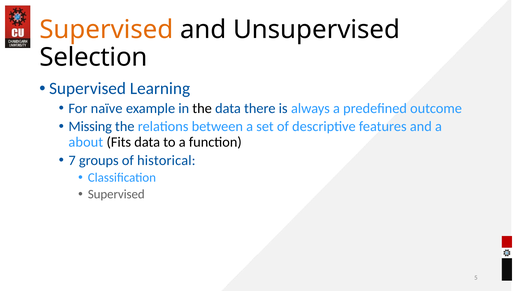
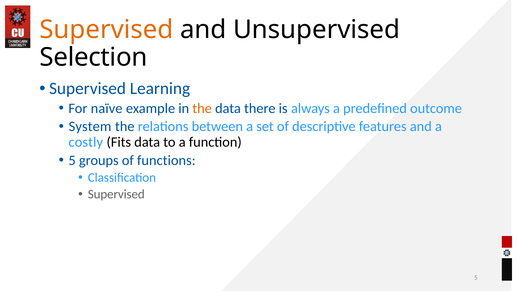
the colour: black -> orange (202, 108)
Missing: Missing -> System (90, 127)
about: about -> costly (86, 142)
7: 7 -> 5 (72, 160)
historical: historical -> functions (166, 160)
